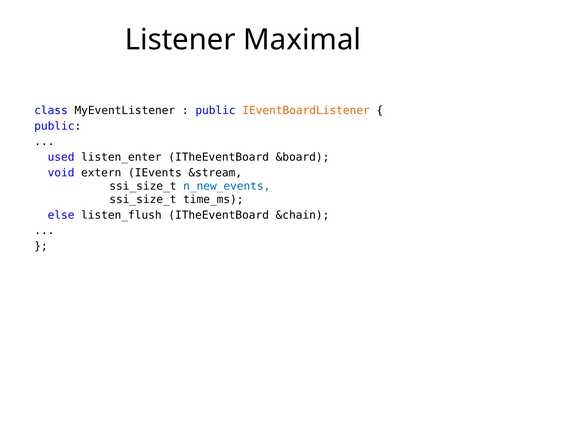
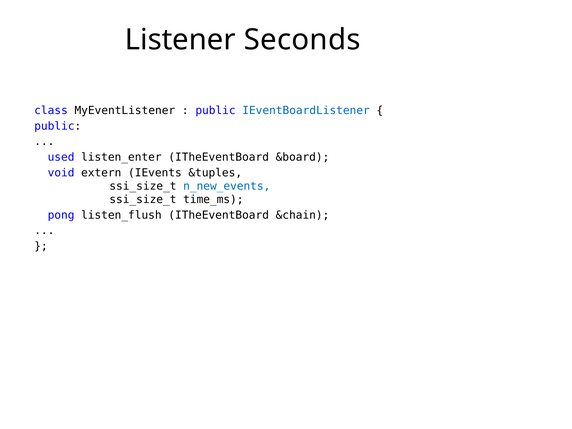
Maximal: Maximal -> Seconds (302, 40)
IEventBoardListener colour: orange -> blue (306, 110)
&stream: &stream -> &tuples (215, 173)
else: else -> pong (61, 215)
